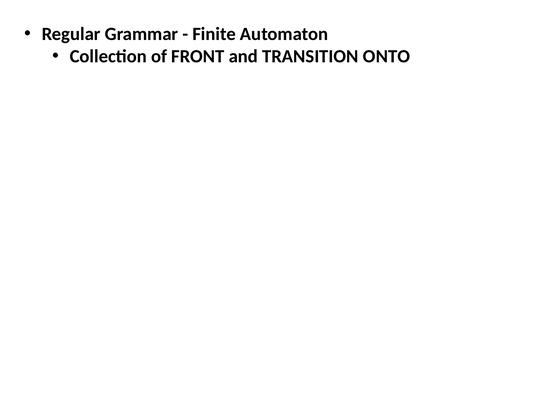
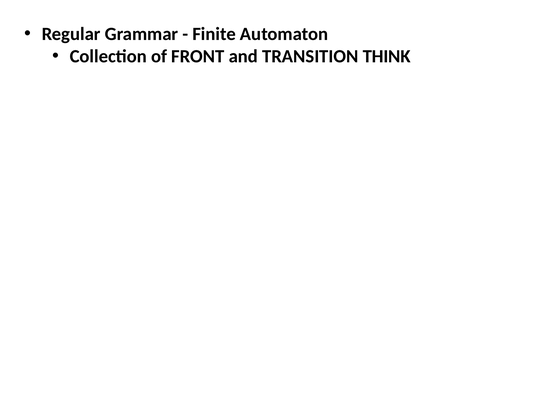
ONTO: ONTO -> THINK (387, 56)
